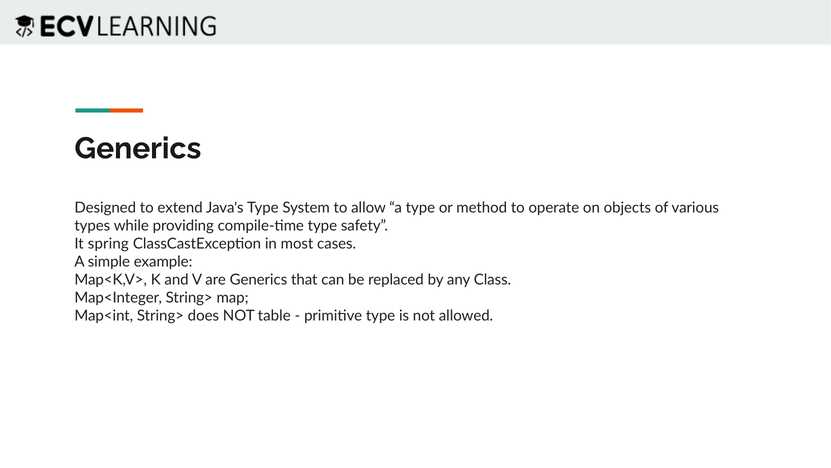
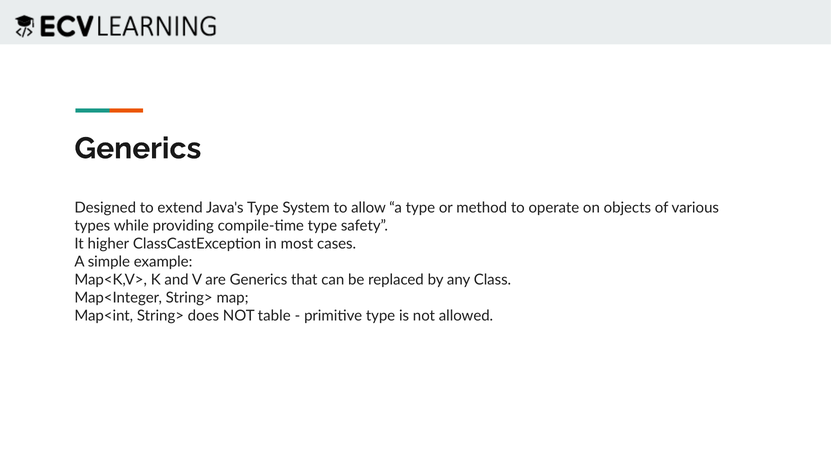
spring: spring -> higher (108, 243)
